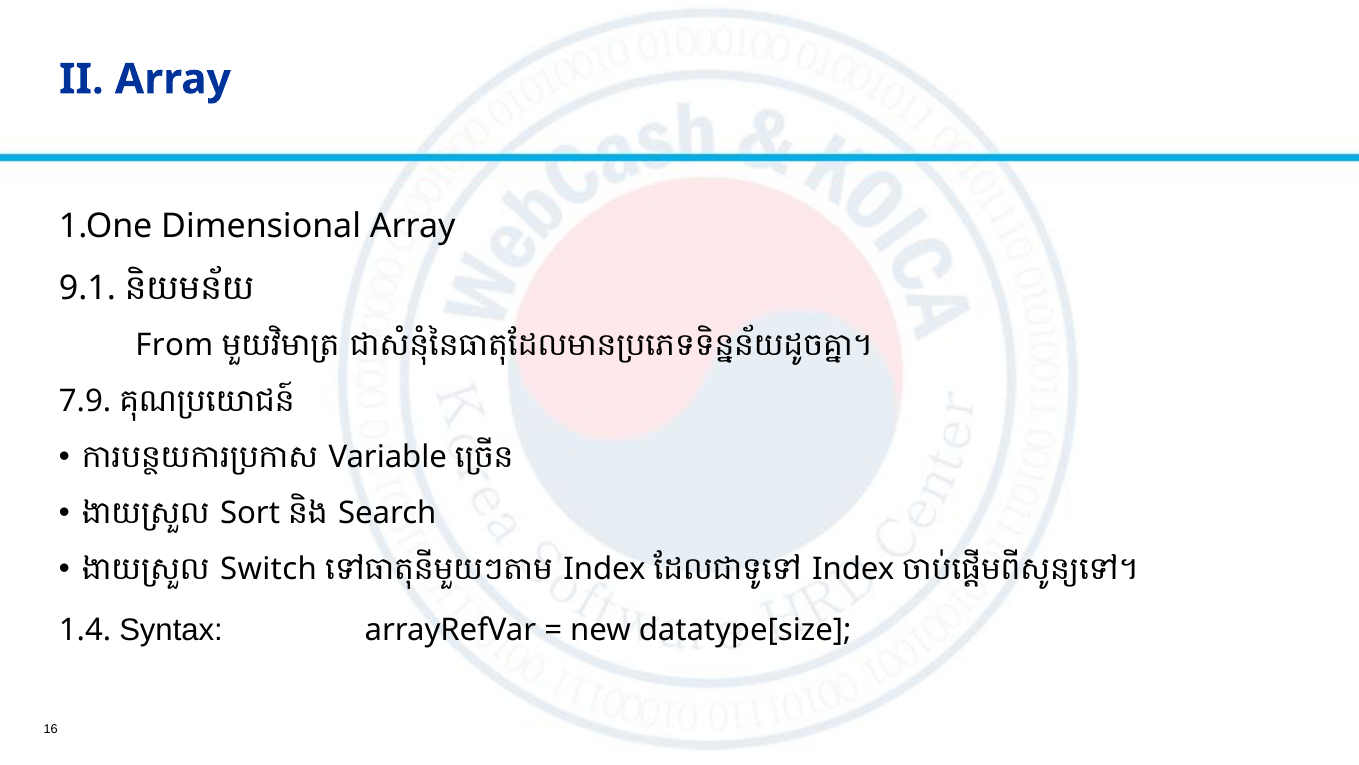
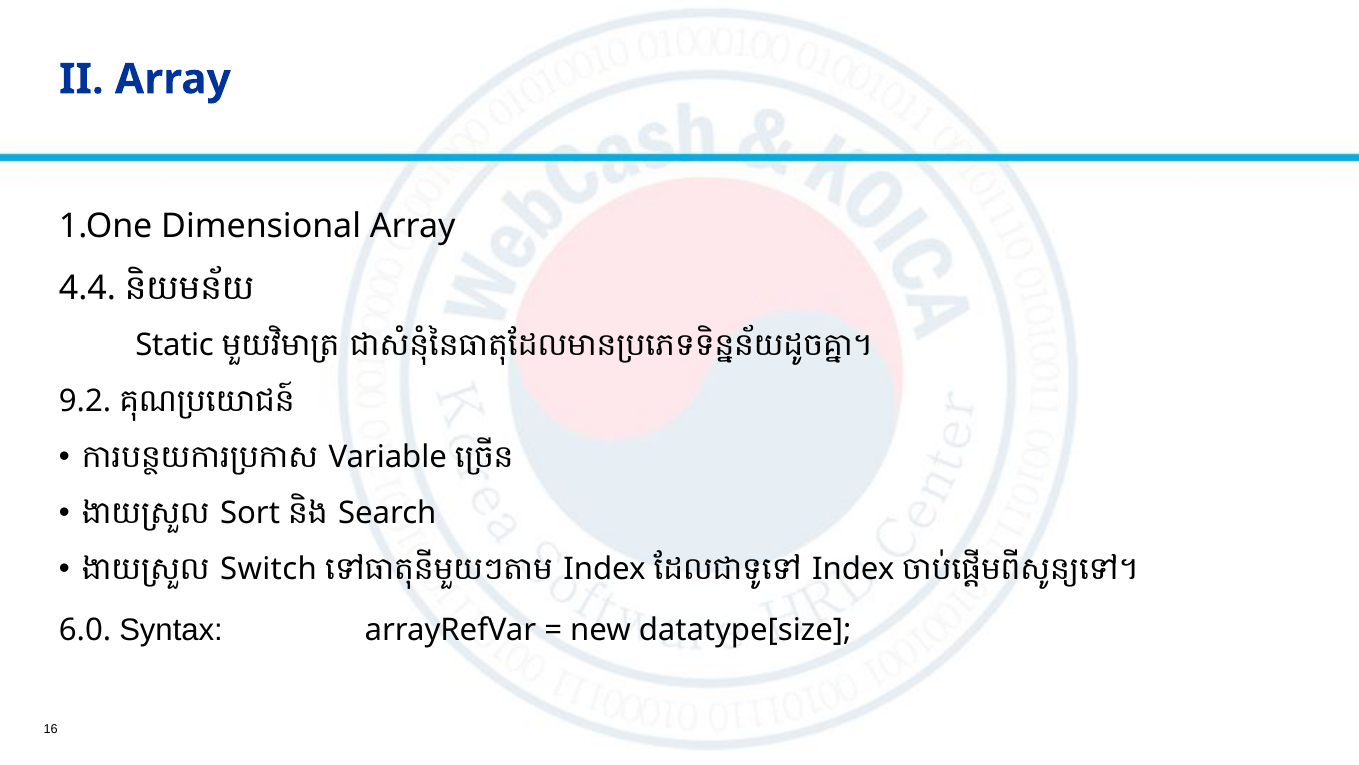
9.1: 9.1 -> 4.4 (87, 288)
From: From -> Static (175, 345)
7.9: 7.9 -> 9.2 (85, 401)
1.4: 1.4 -> 6.0 (85, 630)
